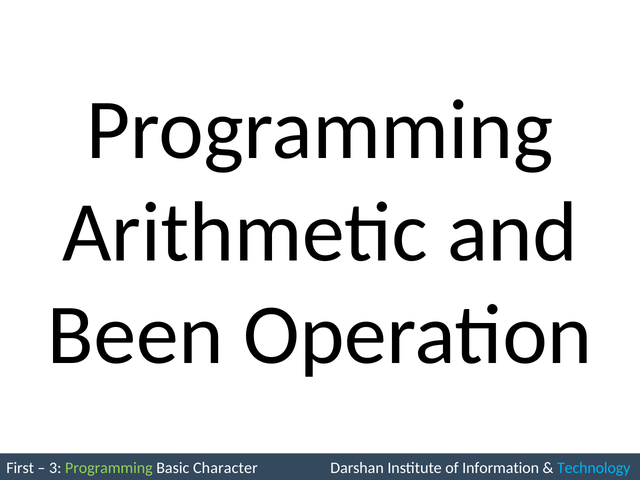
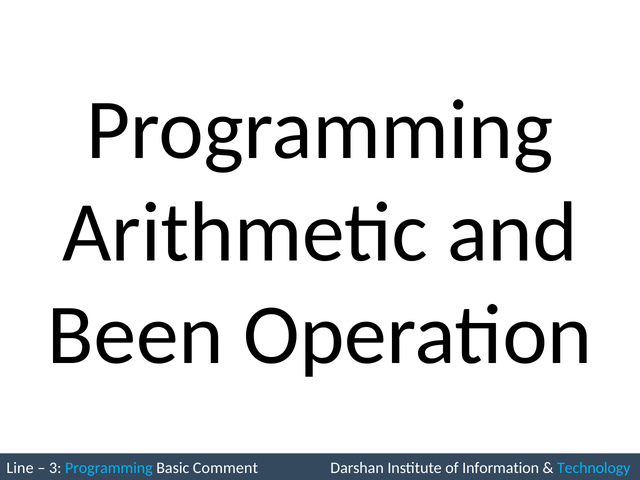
First: First -> Line (20, 468)
Programming colour: light green -> light blue (109, 468)
Character: Character -> Comment (225, 468)
